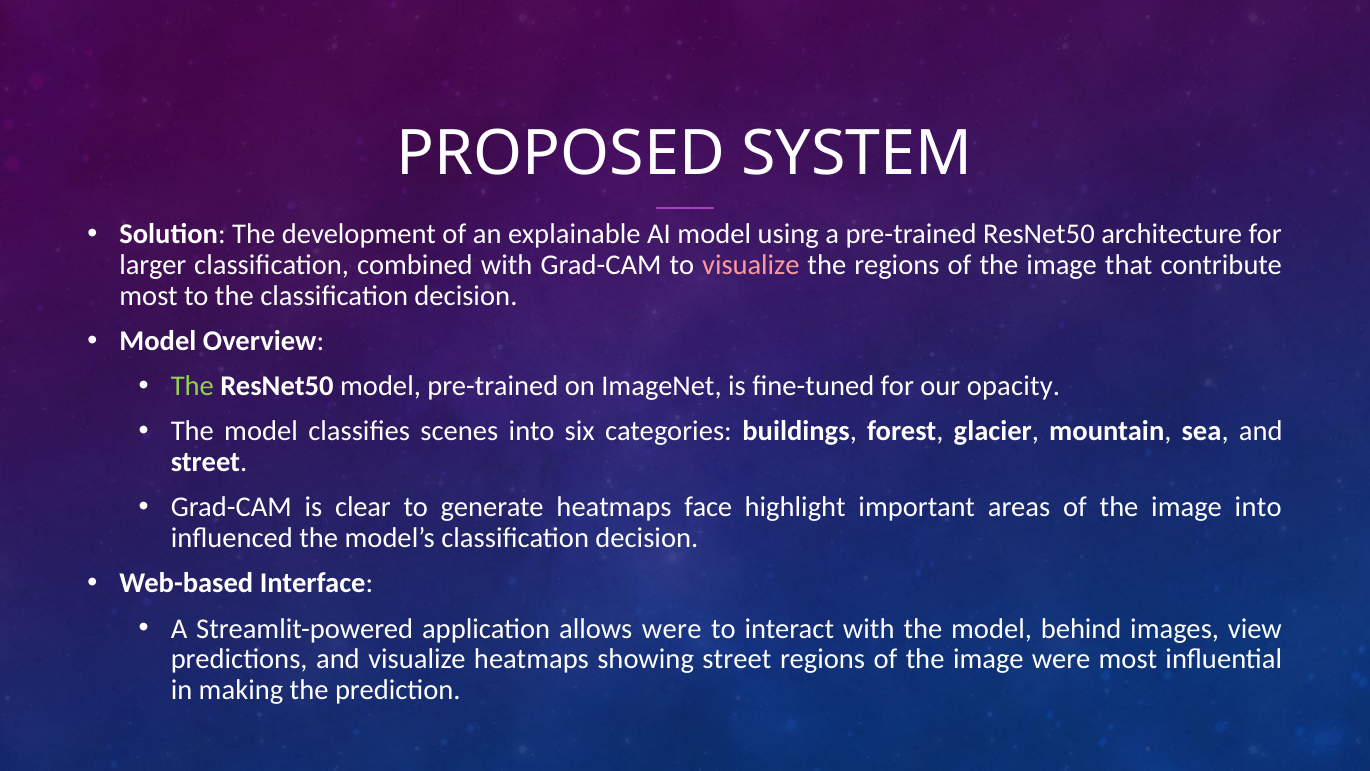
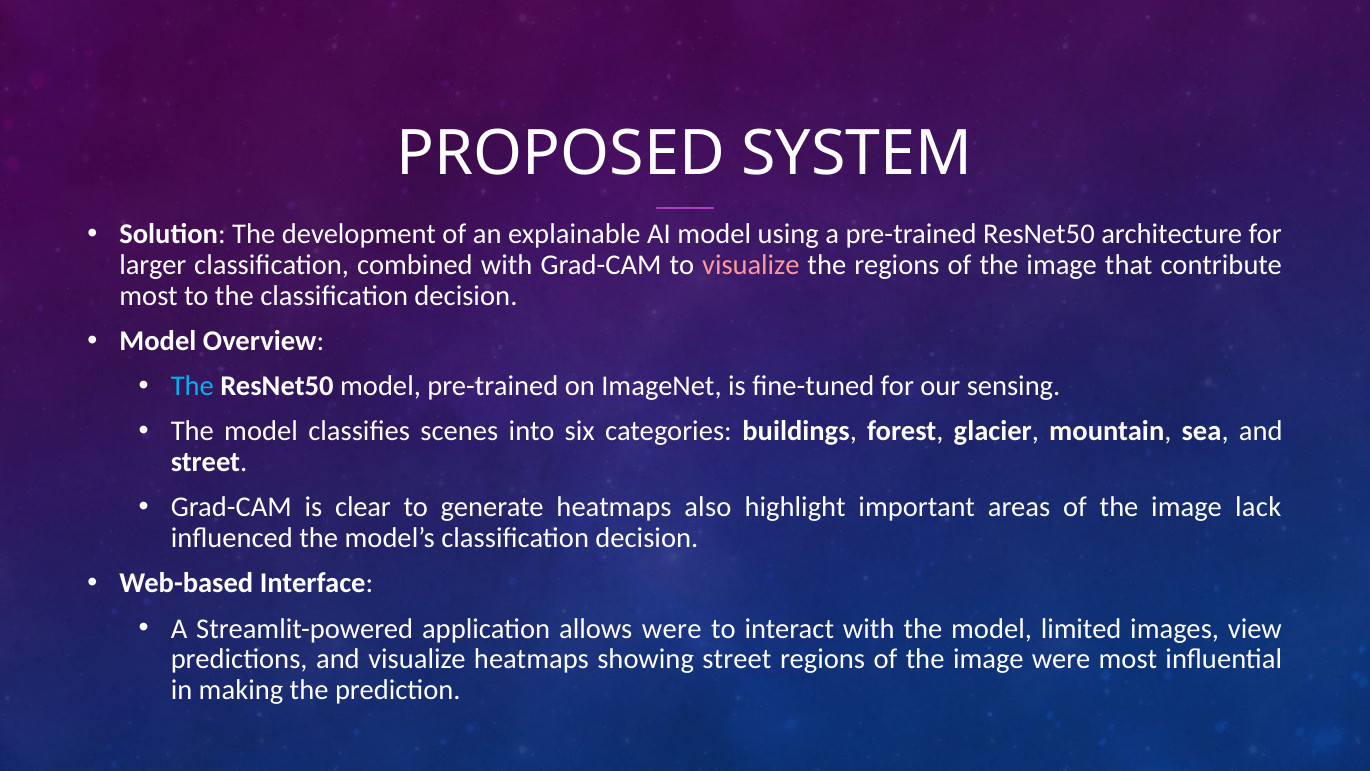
The colour: light green -> light blue (192, 386)
opacity: opacity -> sensing (1014, 386)
face: face -> also (708, 507)
image into: into -> lack (1258, 507)
behind: behind -> limited (1081, 628)
